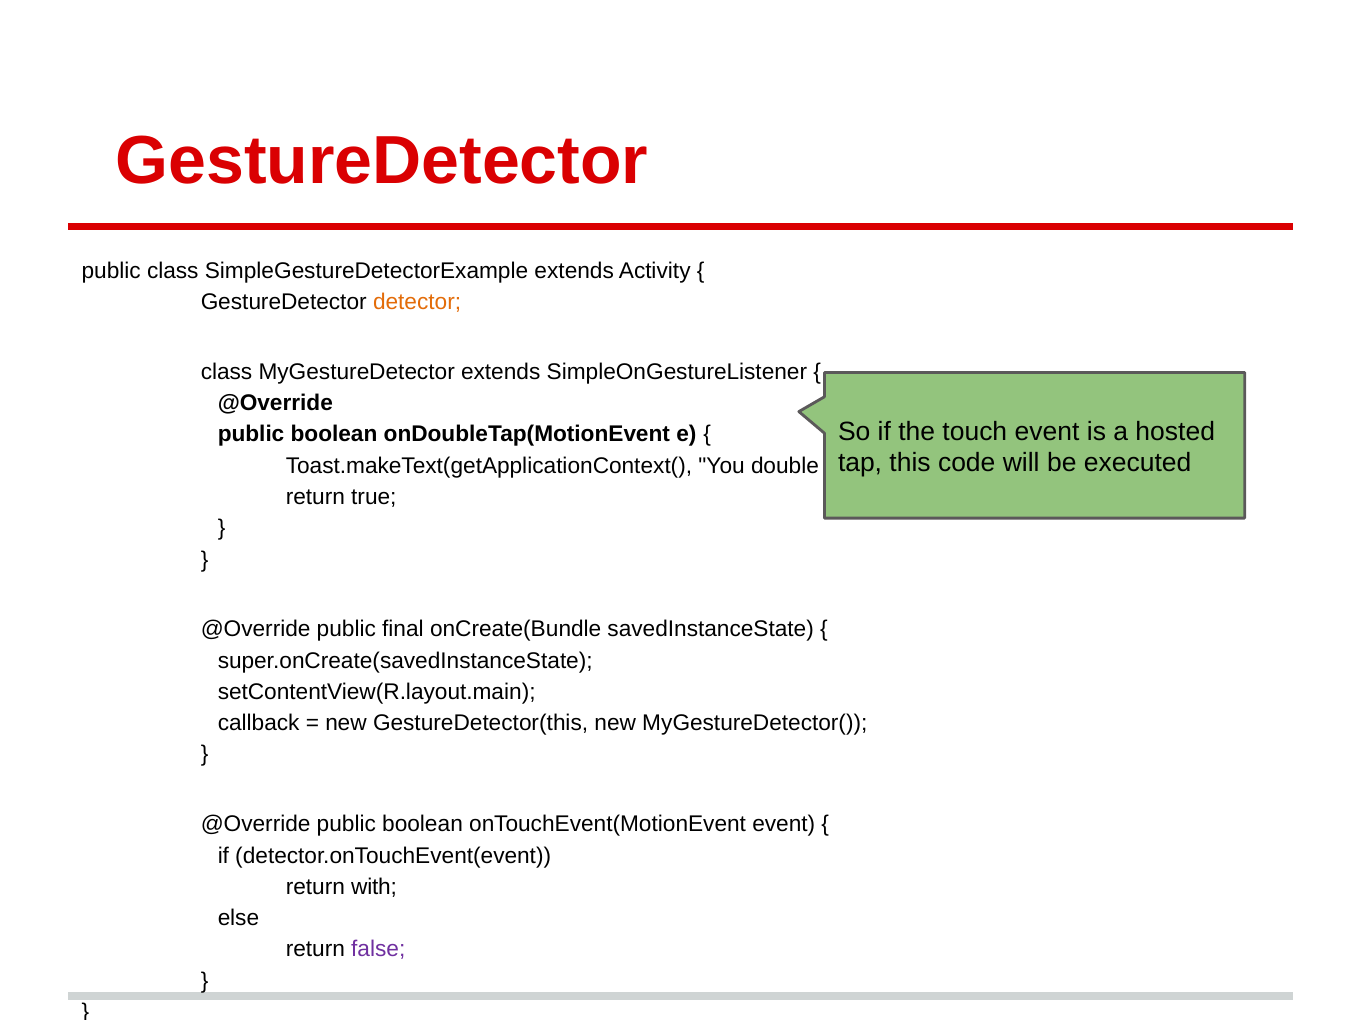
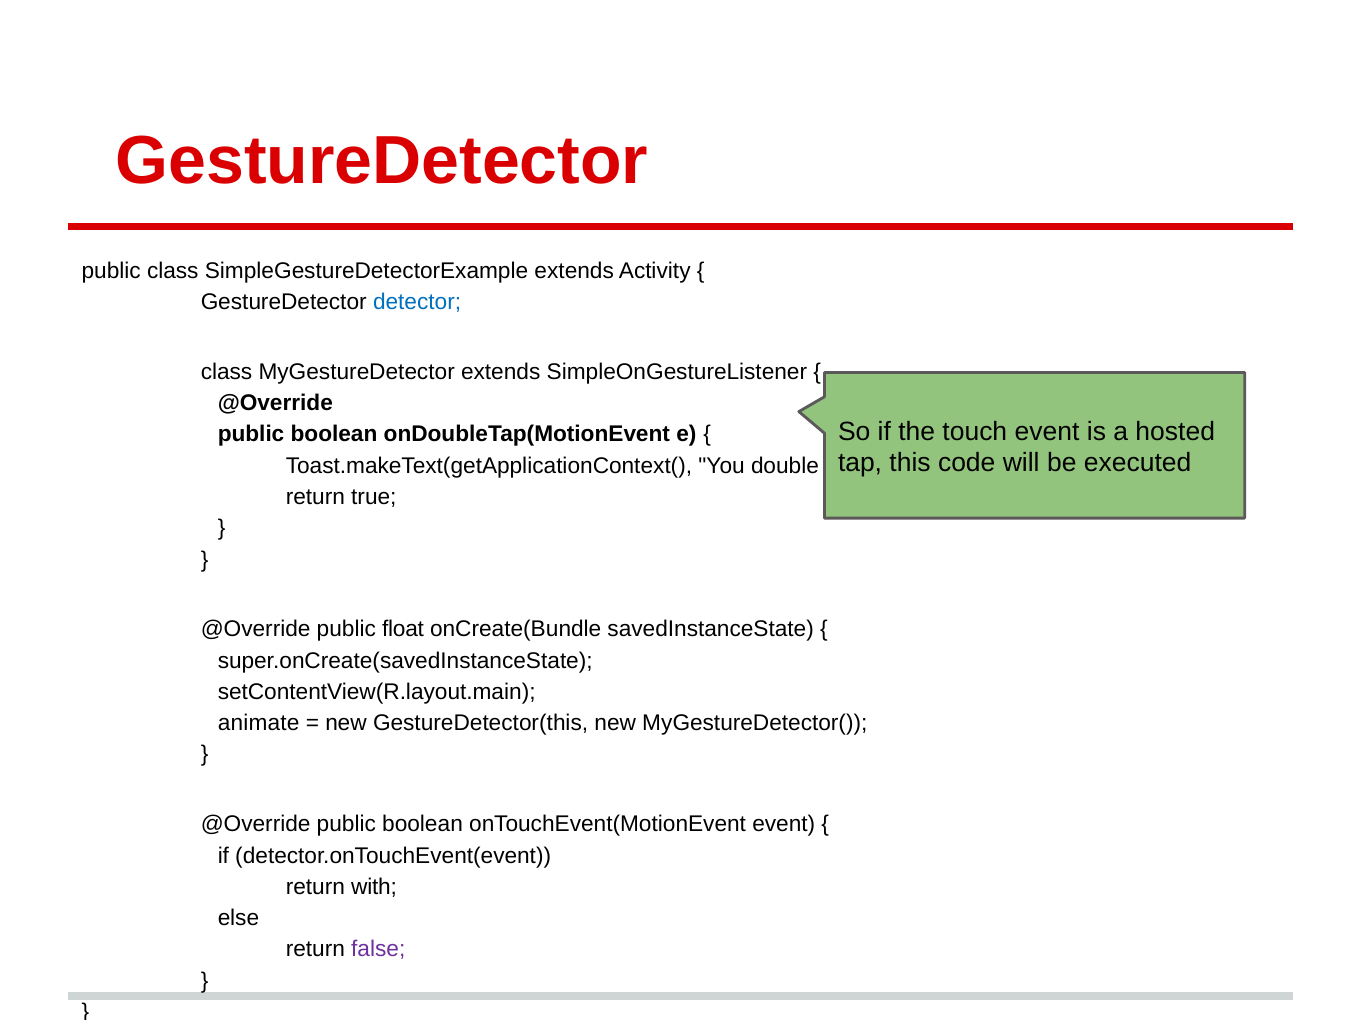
detector colour: orange -> blue (417, 302)
final: final -> float (403, 630)
callback: callback -> animate (259, 724)
